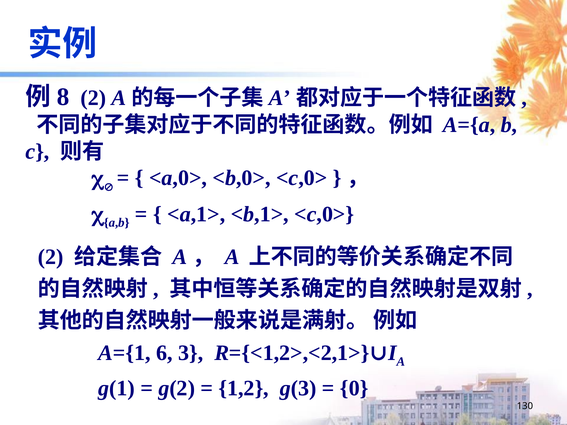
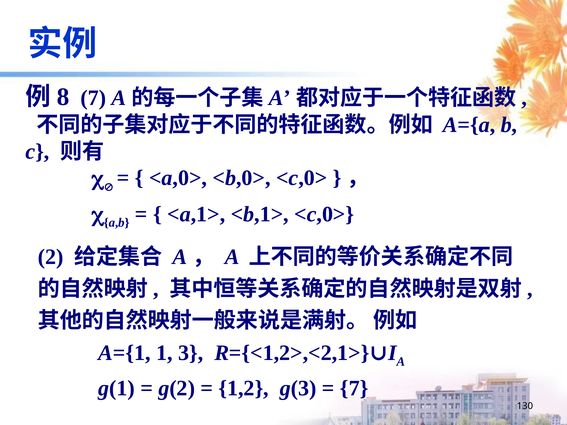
2: 2 -> 7 (93, 98)
6: 6 -> 1 (164, 353)
0: 0 -> 7 (354, 389)
